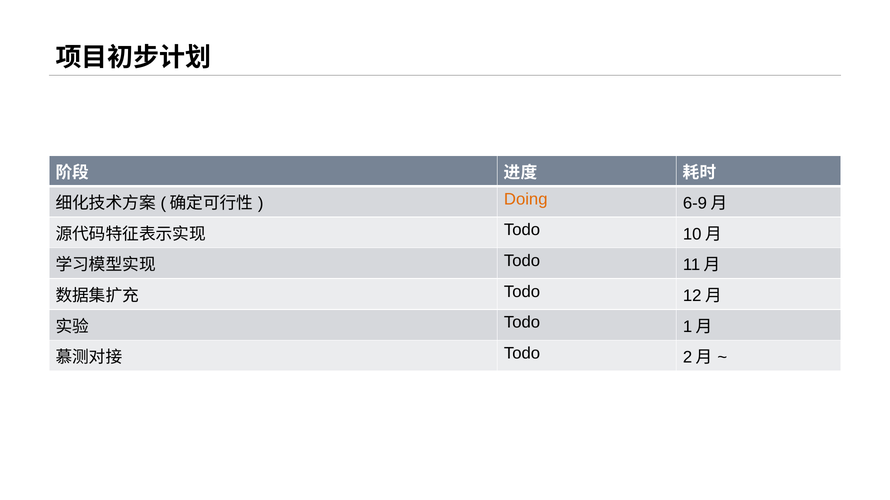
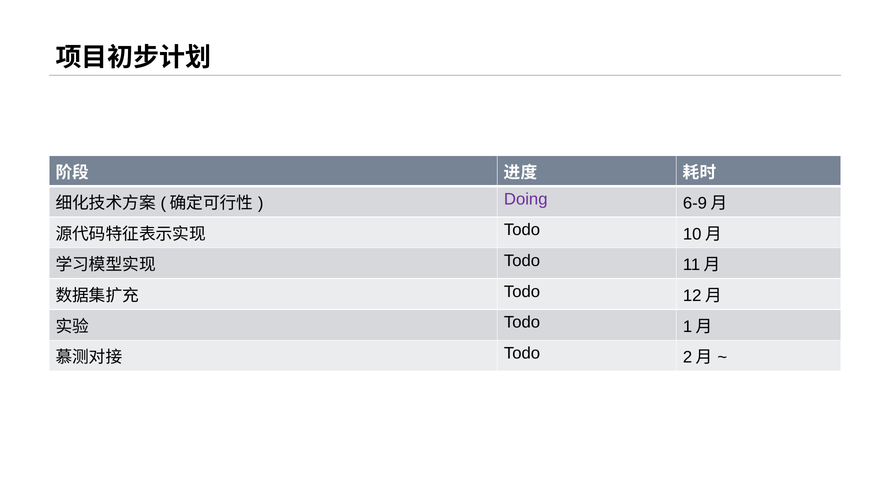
Doing colour: orange -> purple (526, 199)
